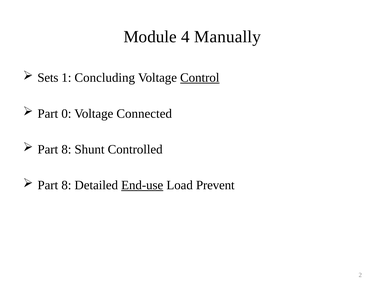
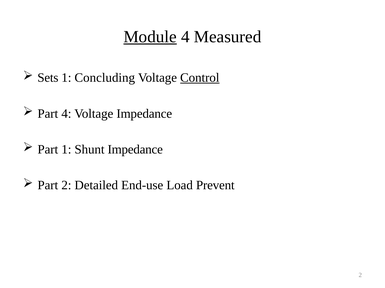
Module underline: none -> present (150, 37)
Manually: Manually -> Measured (228, 37)
Part 0: 0 -> 4 (66, 114)
Voltage Connected: Connected -> Impedance (144, 114)
8: 8 -> 1 (66, 150)
Shunt Controlled: Controlled -> Impedance (135, 150)
8: 8 -> 2 (66, 186)
End-use underline: present -> none (142, 186)
